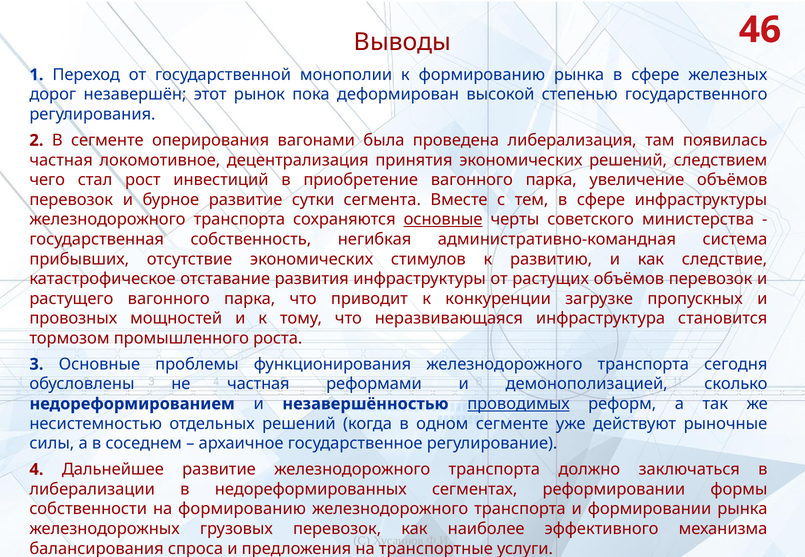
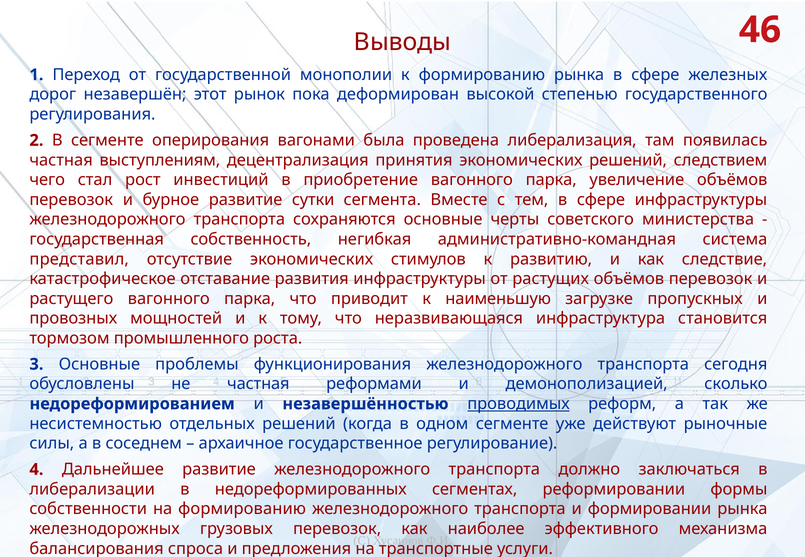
локомотивное: локомотивное -> выступлениям (160, 160)
основные underline: present -> none (443, 220)
прибывших: прибывших -> представил (79, 259)
конкуренции: конкуренции -> наименьшую (498, 299)
